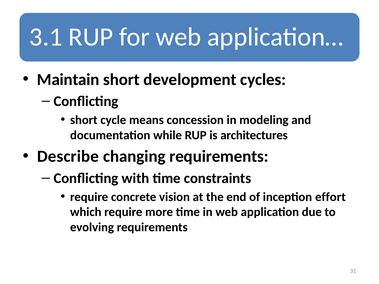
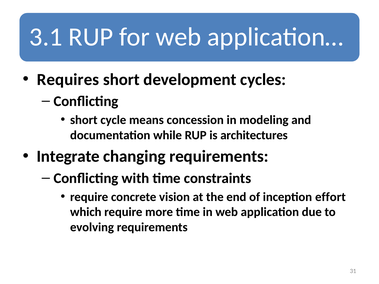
Maintain: Maintain -> Requires (68, 80)
Describe: Describe -> Integrate (68, 157)
